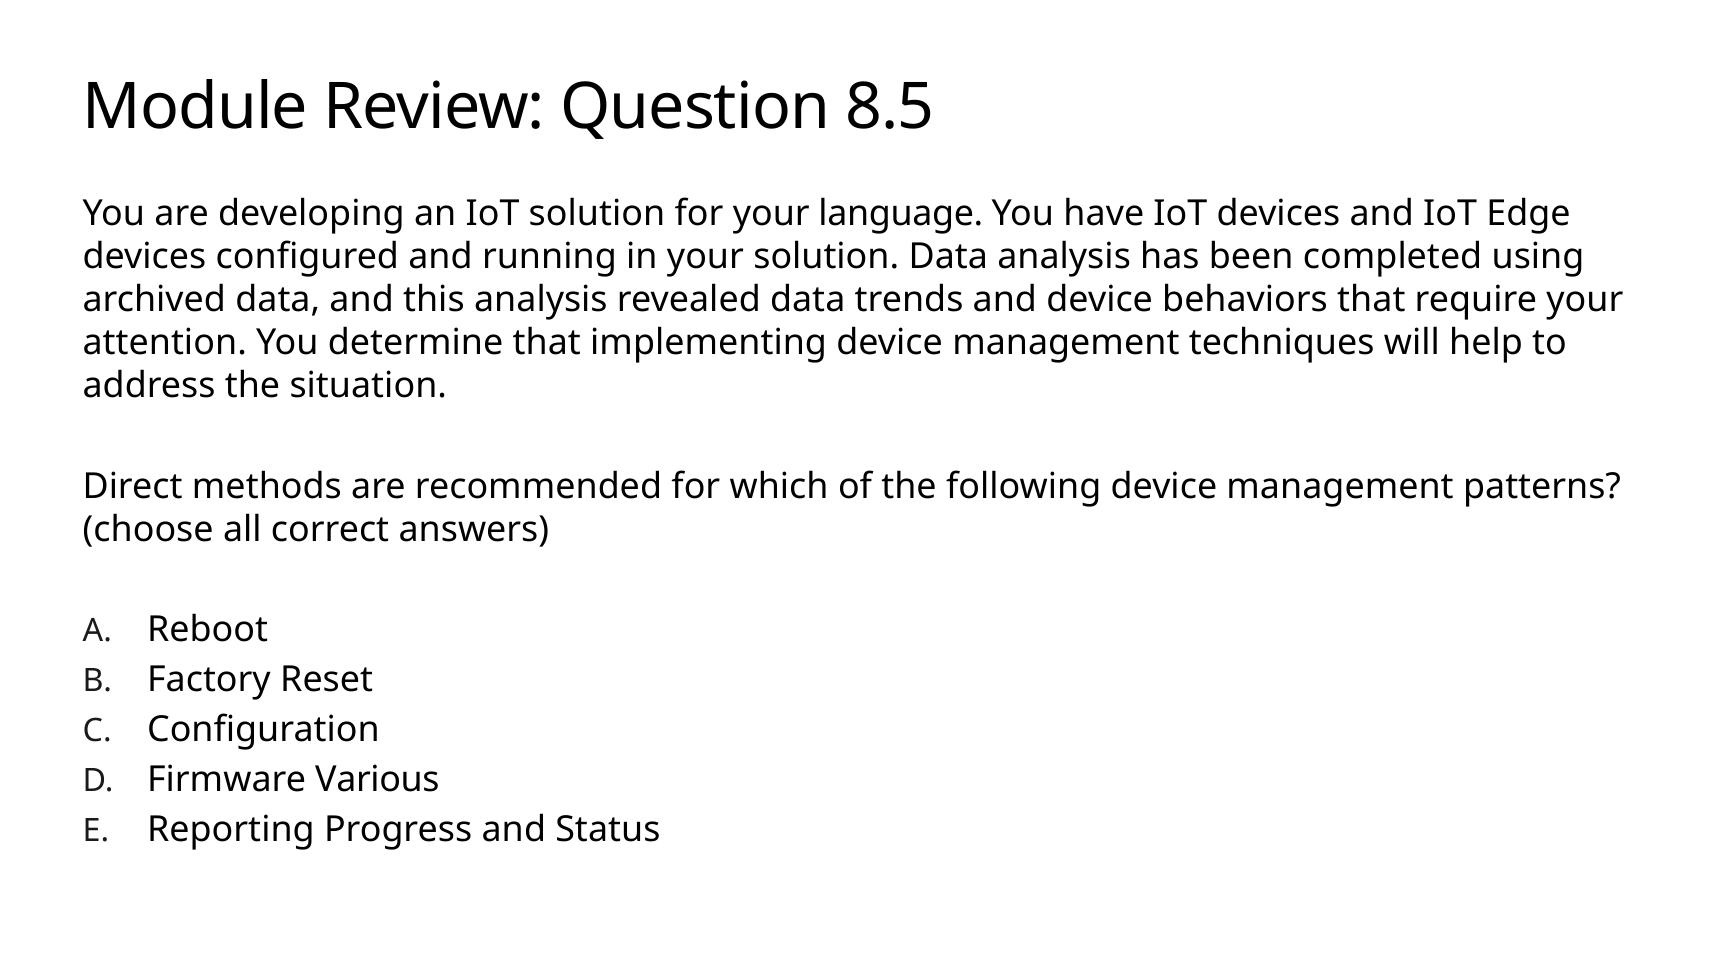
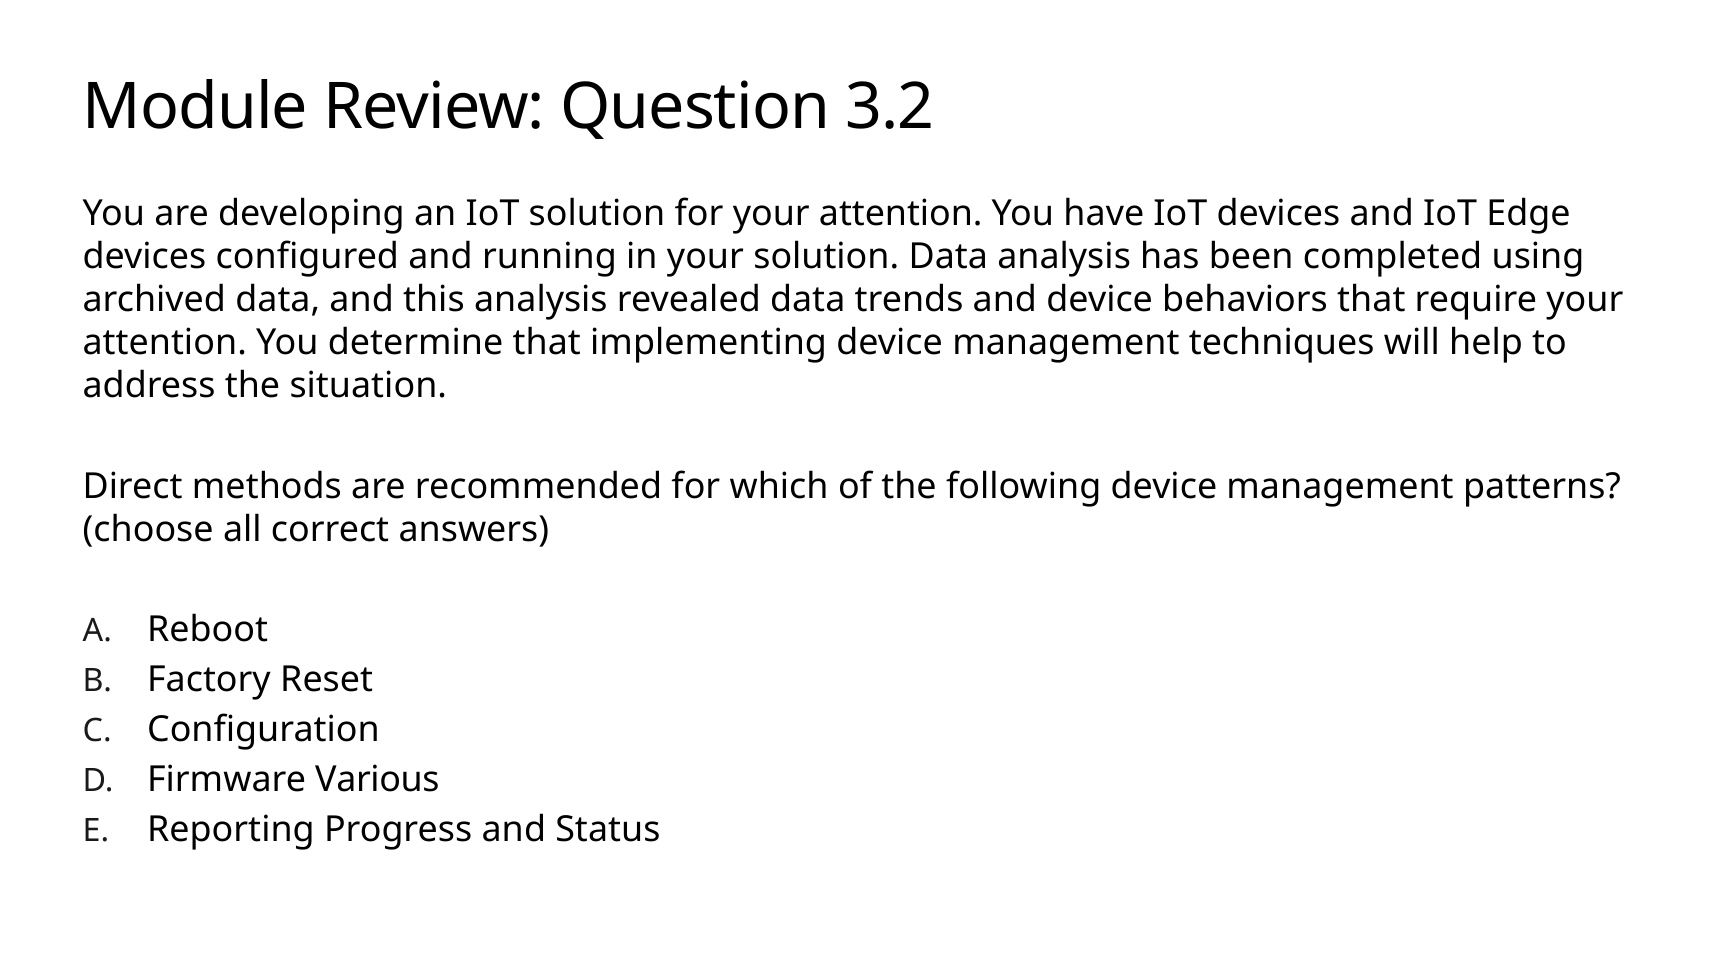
8.5: 8.5 -> 3.2 (890, 108)
for your language: language -> attention (901, 214)
